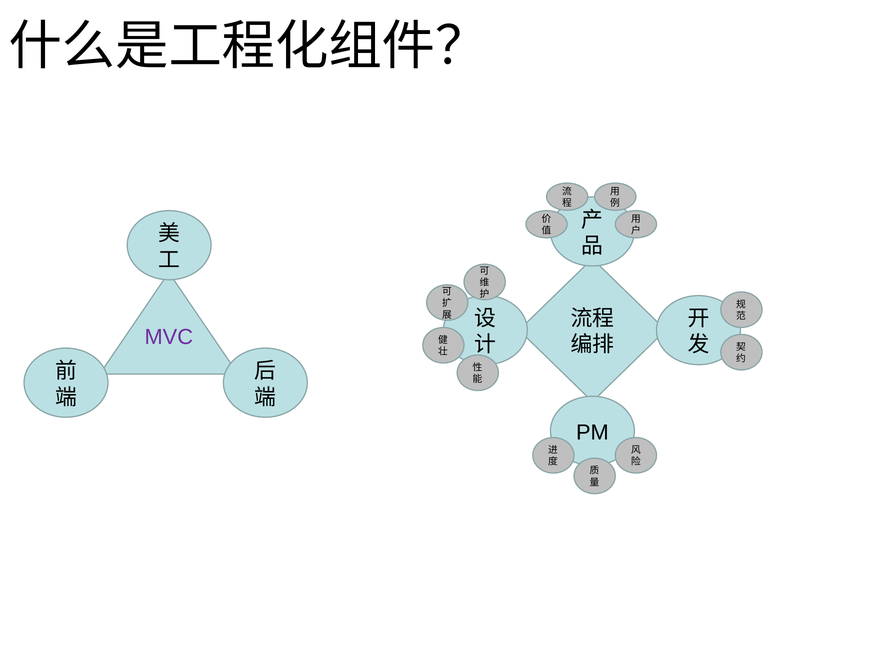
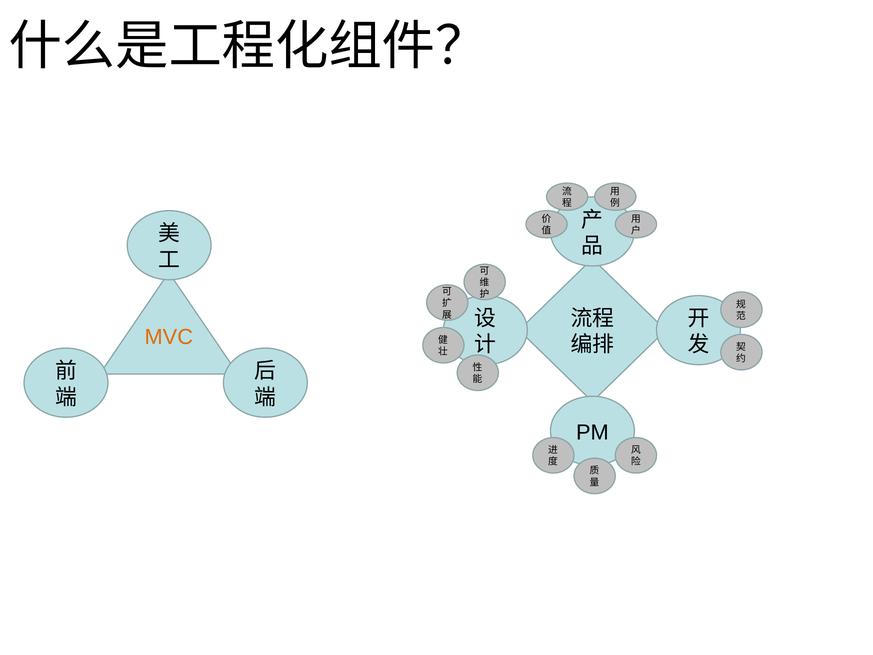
MVC colour: purple -> orange (169, 337)
